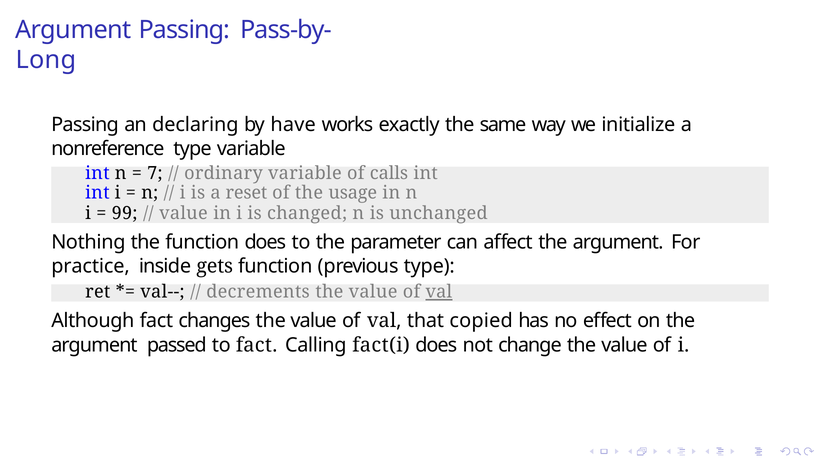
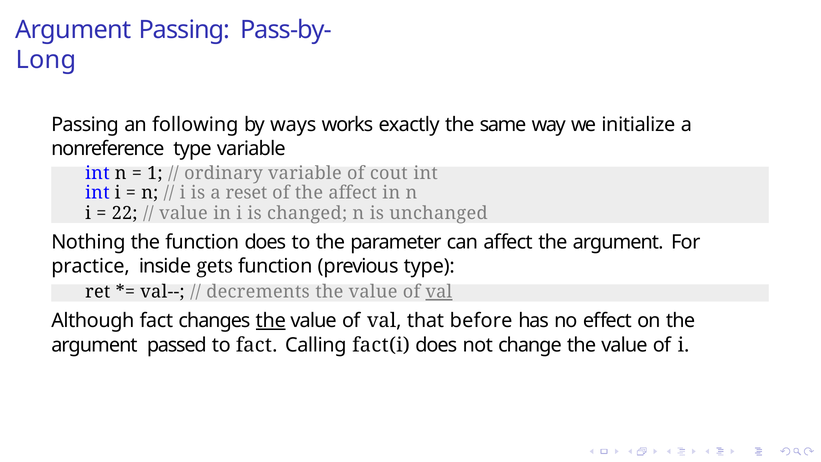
declaring: declaring -> following (195, 124)
have: have -> ways (293, 124)
7: 7 -> 1 (155, 173)
calls: calls -> cout (389, 173)
the usage: usage -> affect (353, 193)
99: 99 -> 22 (125, 213)
the underline: none -> present (271, 321)
copied: copied -> before (481, 321)
